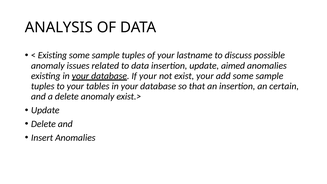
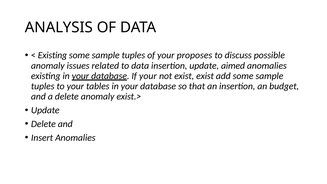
lastname: lastname -> proposes (195, 55)
exist your: your -> exist (205, 76)
certain: certain -> budget (284, 86)
